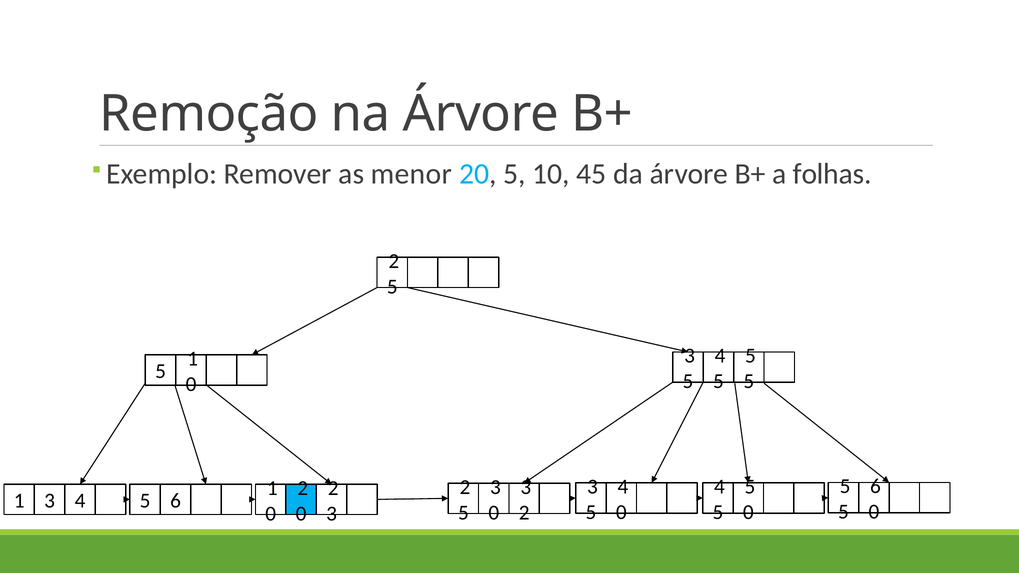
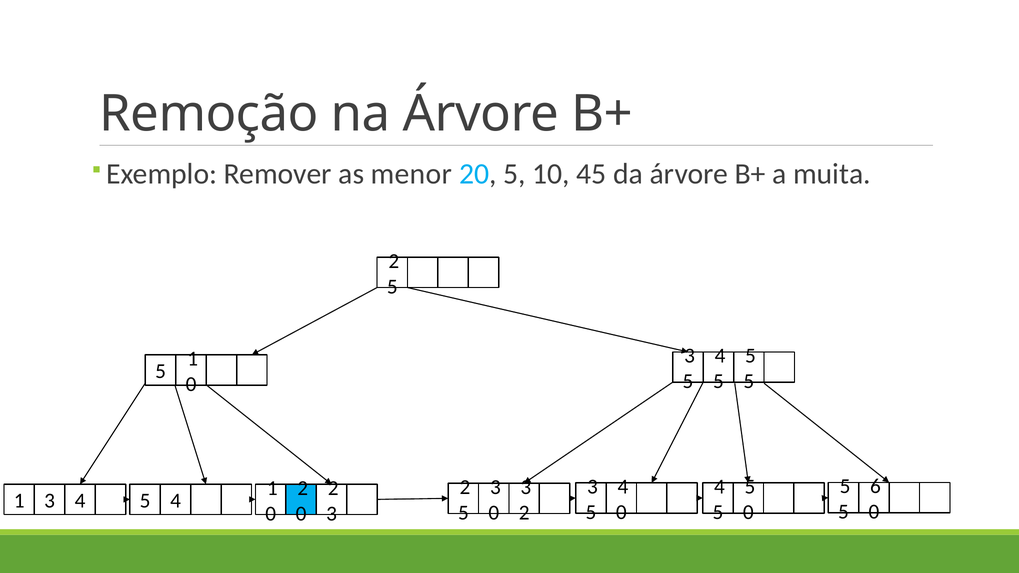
folhas: folhas -> muita (832, 174)
4 5 6: 6 -> 4 (176, 501)
